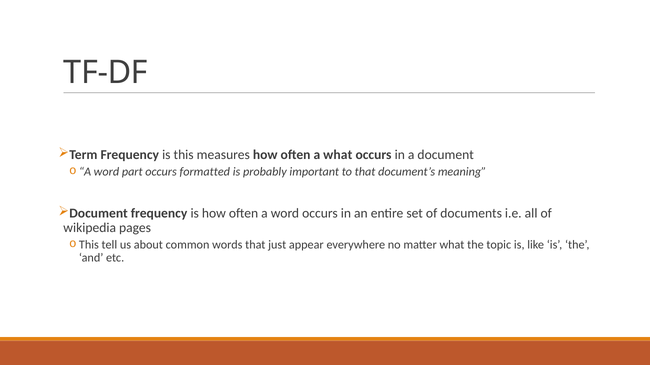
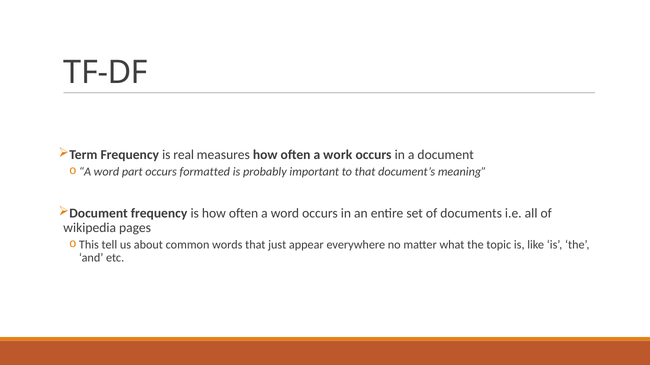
this: this -> real (184, 155)
a what: what -> work (338, 155)
